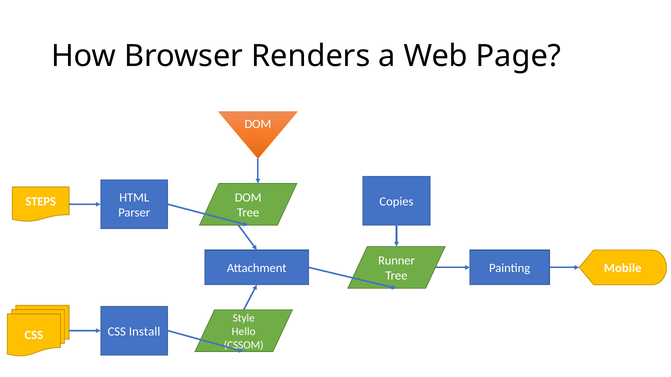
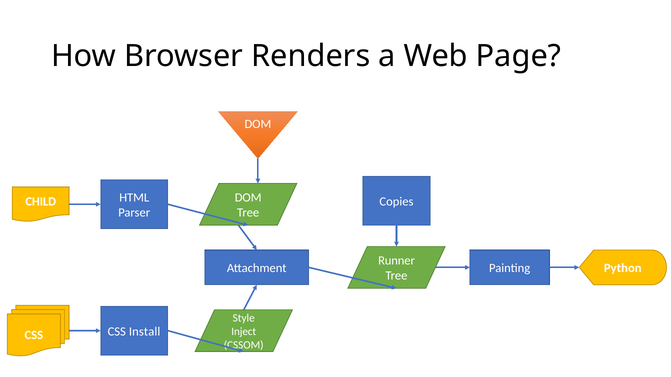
STEPS: STEPS -> CHILD (41, 202)
Mobile: Mobile -> Python (623, 269)
Hello: Hello -> Inject (244, 332)
